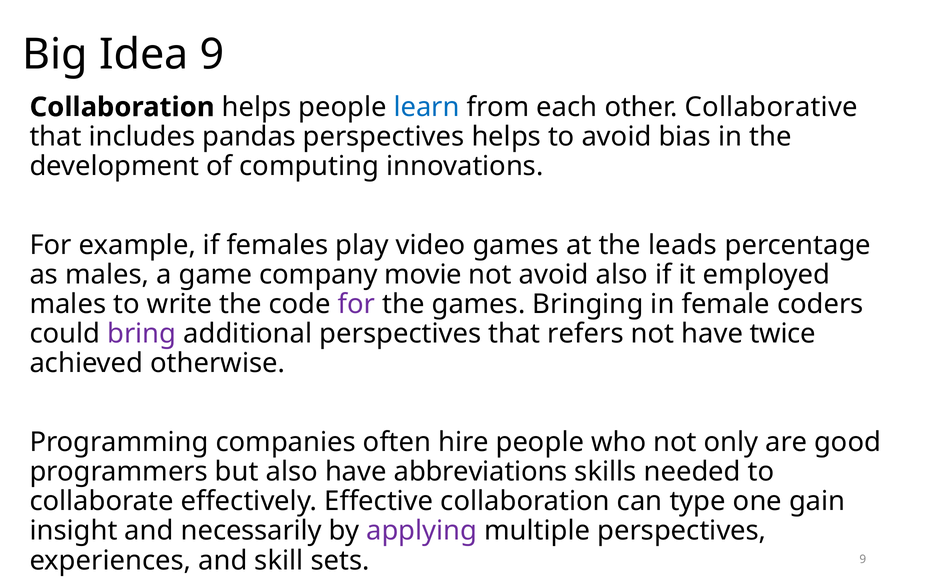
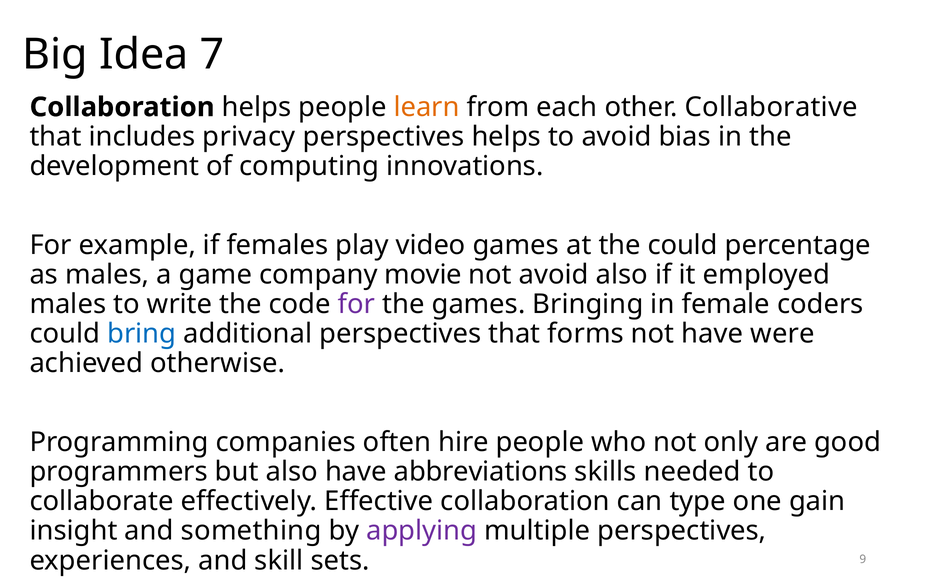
Idea 9: 9 -> 7 (212, 54)
learn colour: blue -> orange (427, 107)
pandas: pandas -> privacy (249, 137)
the leads: leads -> could (683, 245)
bring colour: purple -> blue (142, 334)
refers: refers -> forms (586, 334)
twice: twice -> were (782, 334)
necessarily: necessarily -> something (251, 531)
